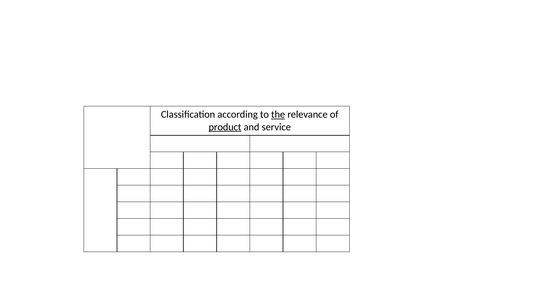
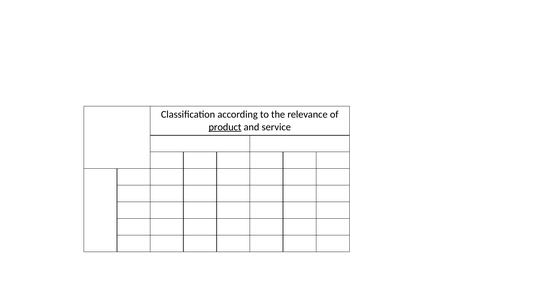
the underline: present -> none (278, 115)
